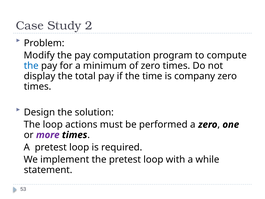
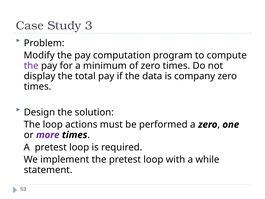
2: 2 -> 3 (89, 26)
the colour: blue -> purple (31, 66)
time: time -> data (152, 76)
